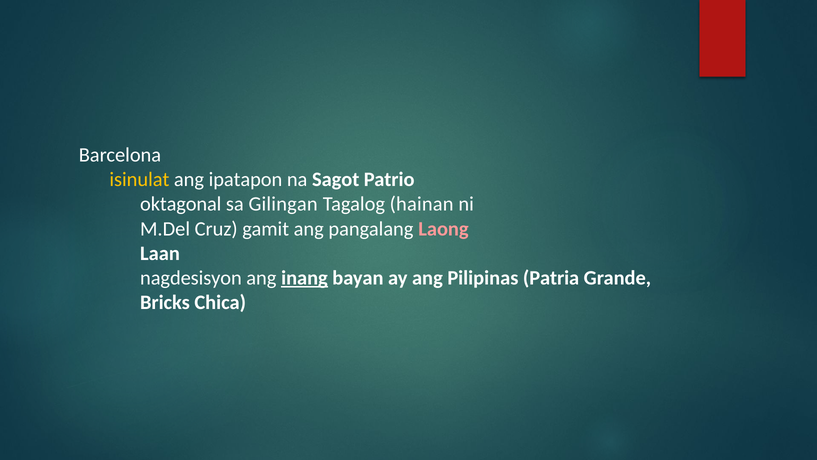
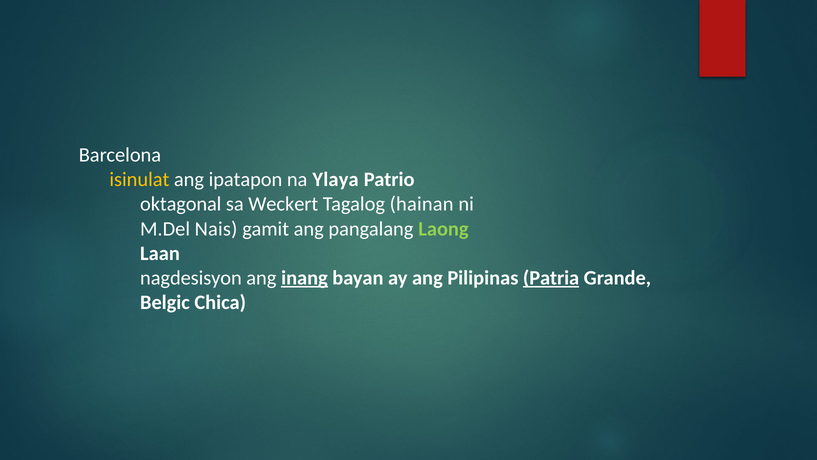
Sagot: Sagot -> Ylaya (336, 180)
Gilingan: Gilingan -> Weckert (283, 204)
Cruz: Cruz -> Nais (216, 229)
Laong colour: pink -> light green (443, 229)
Patria underline: none -> present (551, 278)
Bricks: Bricks -> Belgic (165, 302)
